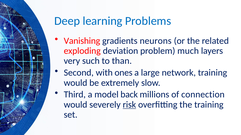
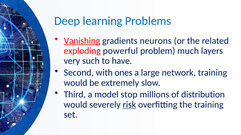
Vanishing underline: none -> present (82, 41)
deviation: deviation -> powerful (120, 51)
than: than -> have (122, 61)
back: back -> stop (129, 95)
connection: connection -> distribution (203, 95)
